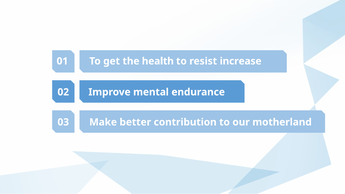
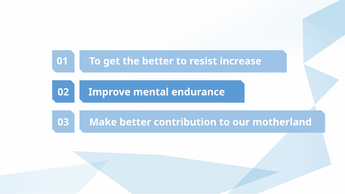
the health: health -> better (158, 61)
